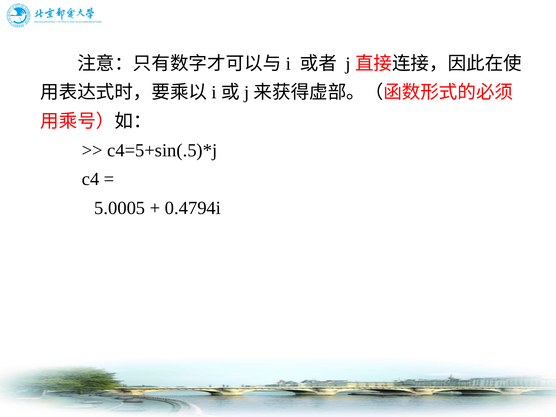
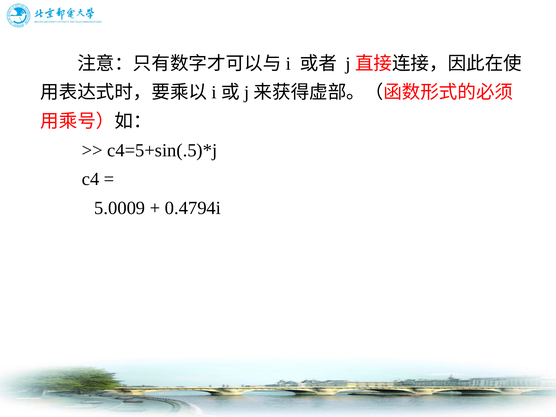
5.0005: 5.0005 -> 5.0009 (120, 208)
